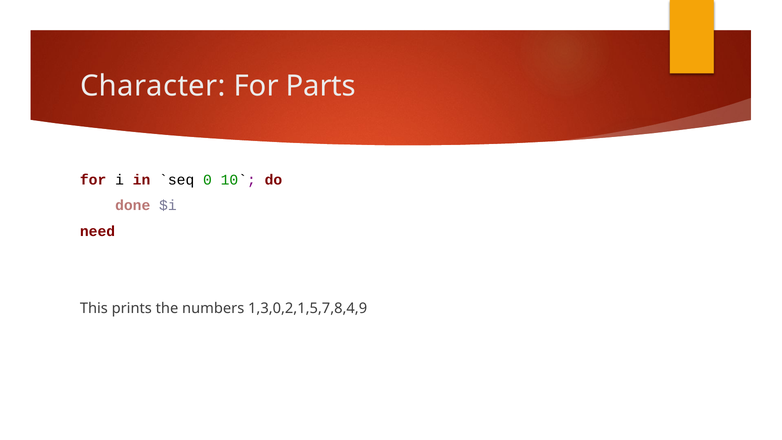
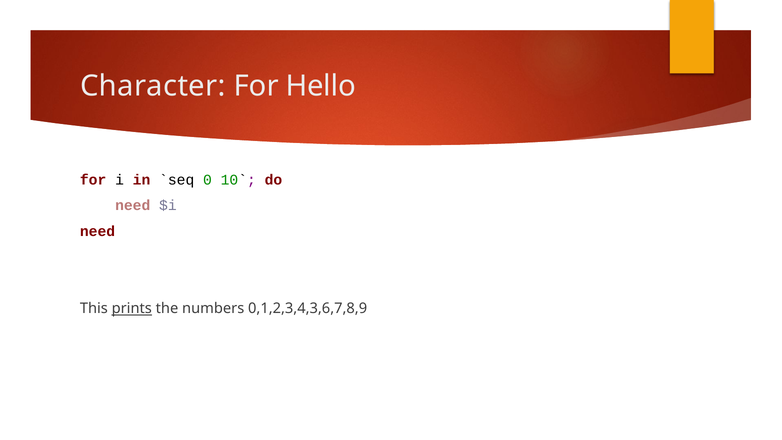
Parts: Parts -> Hello (321, 86)
done: done -> need (133, 205)
prints underline: none -> present (132, 308)
1,3,0,2,1,5,7,8,4,9: 1,3,0,2,1,5,7,8,4,9 -> 0,1,2,3,4,3,6,7,8,9 (308, 308)
